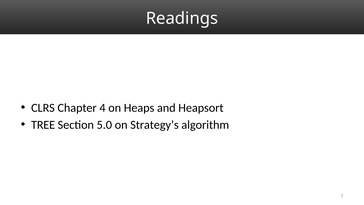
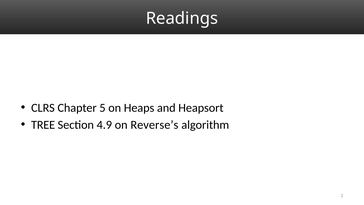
4: 4 -> 5 (102, 108)
5.0: 5.0 -> 4.9 (104, 125)
Strategy’s: Strategy’s -> Reverse’s (154, 125)
